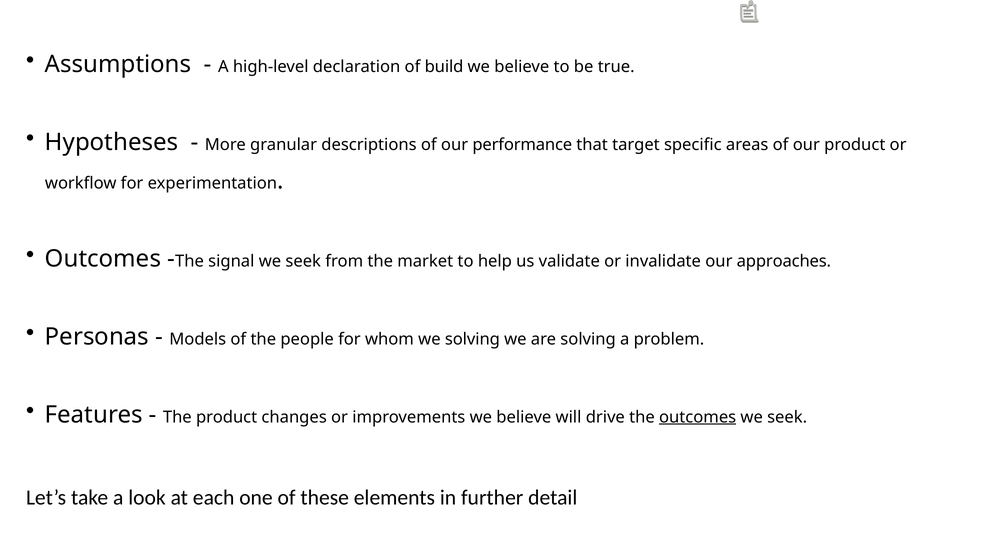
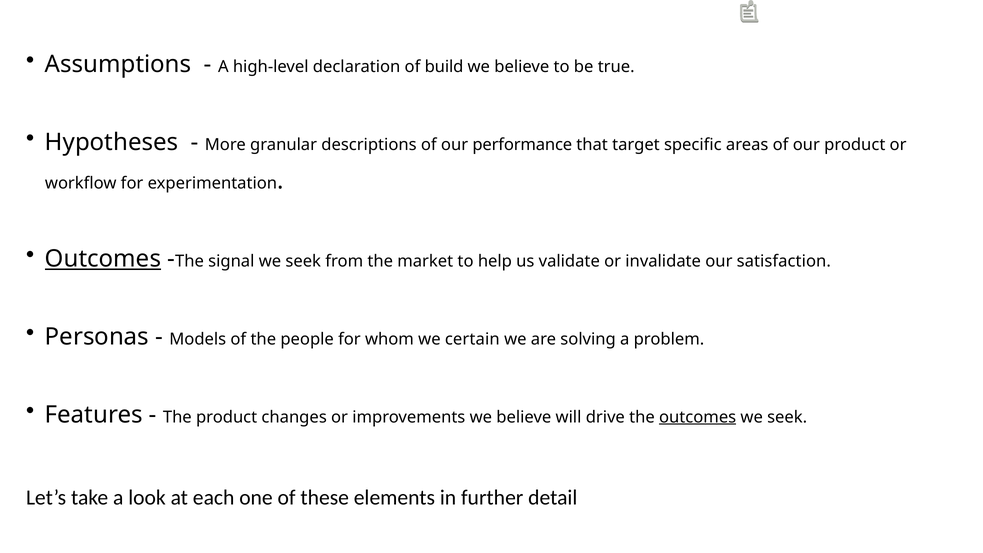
Outcomes underline: none -> present (103, 259)
approaches: approaches -> satisfaction (784, 261)
we solving: solving -> certain (472, 339)
